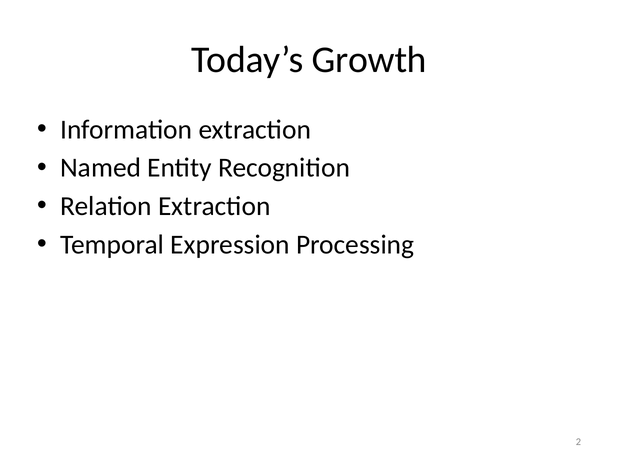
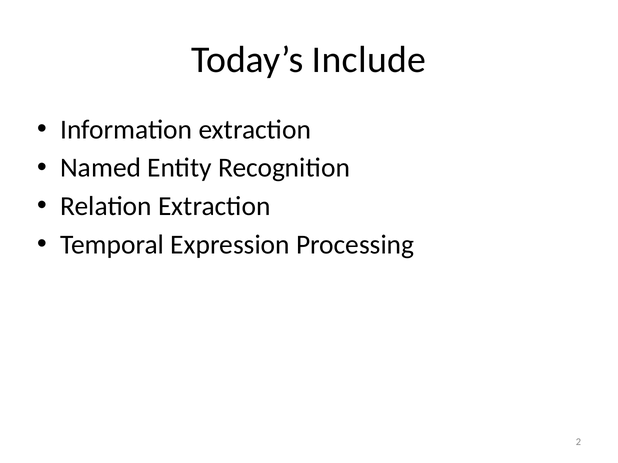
Growth: Growth -> Include (369, 60)
